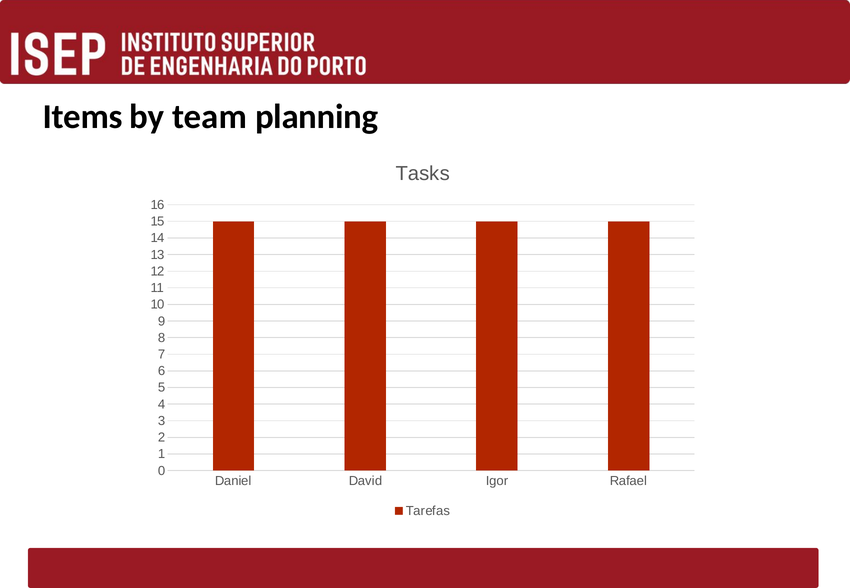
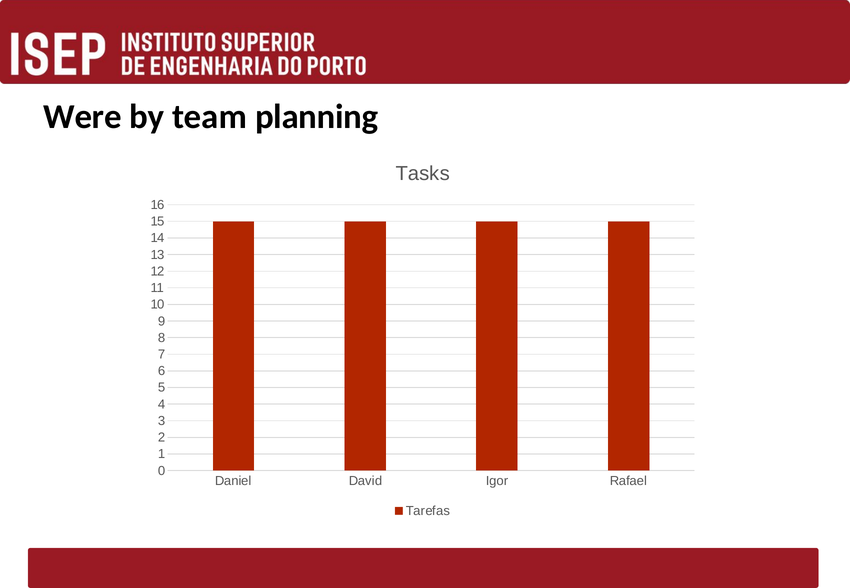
Items: Items -> Were (82, 117)
